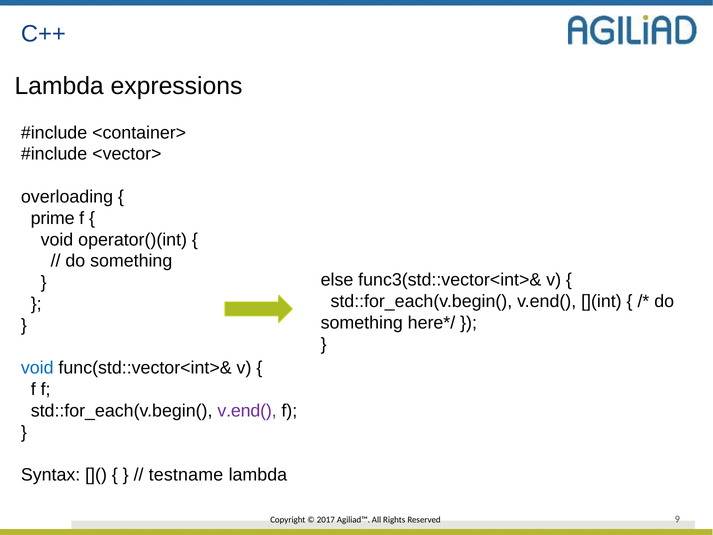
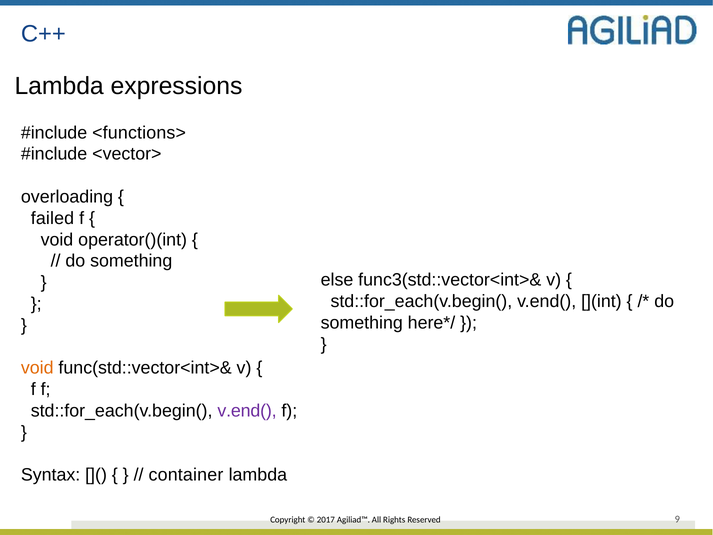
<container>: <container> -> <functions> (139, 133)
prime: prime -> failed (52, 218)
void colour: blue -> orange (37, 368)
testname: testname -> container (186, 475)
